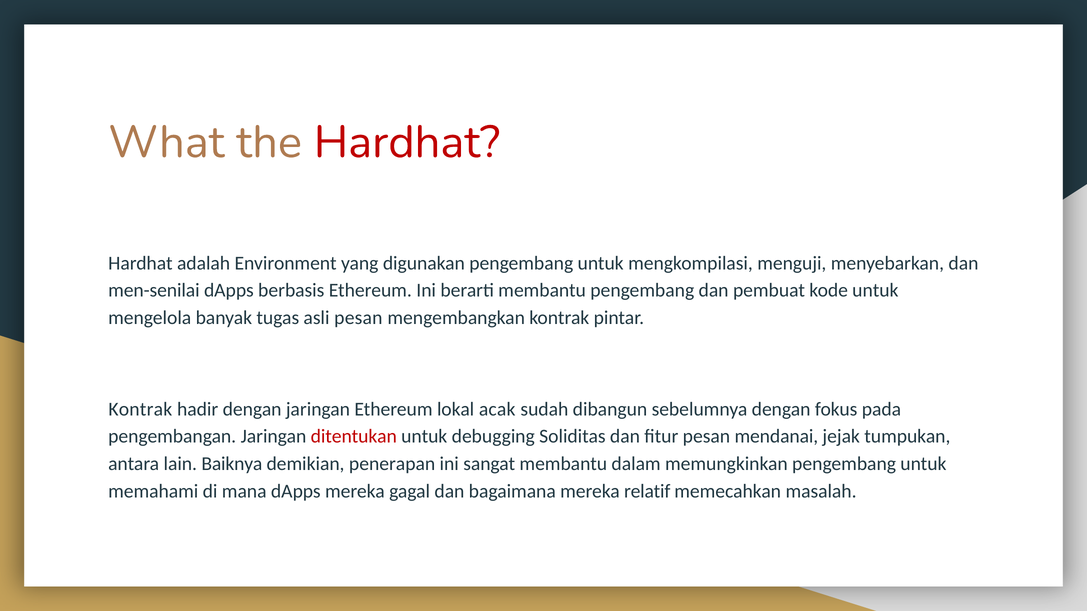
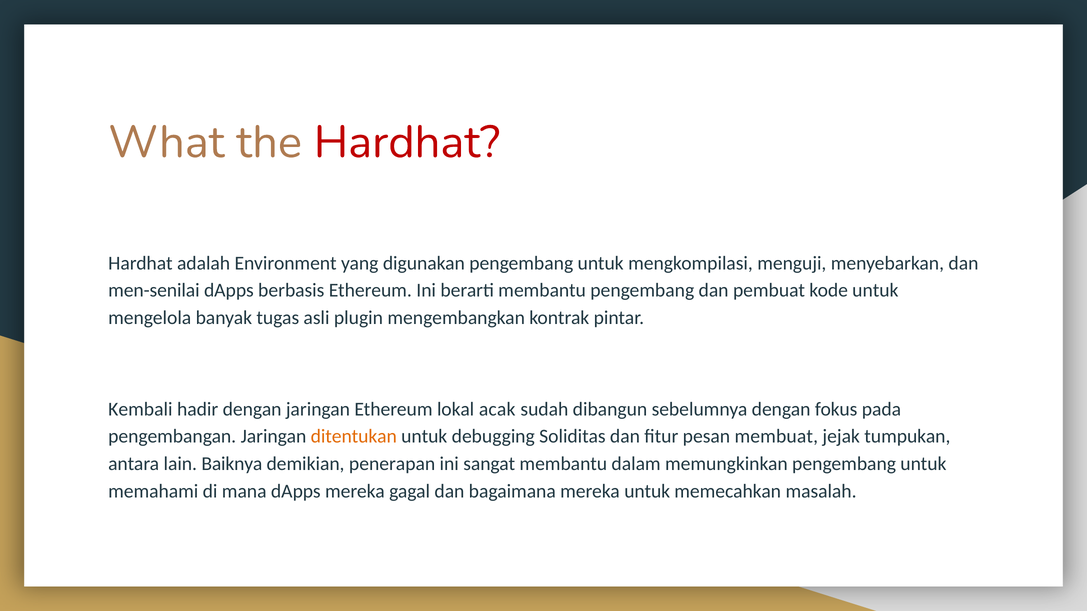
asli pesan: pesan -> plugin (358, 318)
Kontrak: Kontrak -> Kembali (140, 409)
ditentukan colour: red -> orange (354, 437)
mendanai: mendanai -> membuat (776, 437)
mereka relatif: relatif -> untuk (647, 492)
